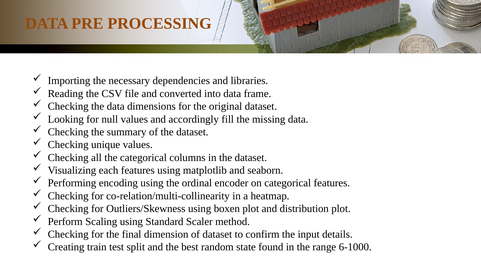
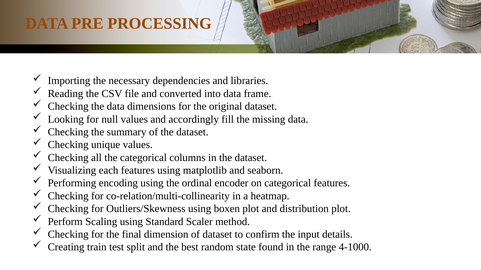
6-1000: 6-1000 -> 4-1000 (355, 248)
